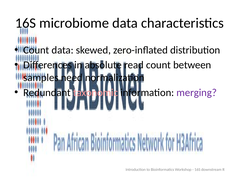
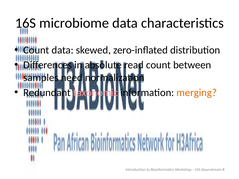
merging colour: purple -> orange (197, 93)
